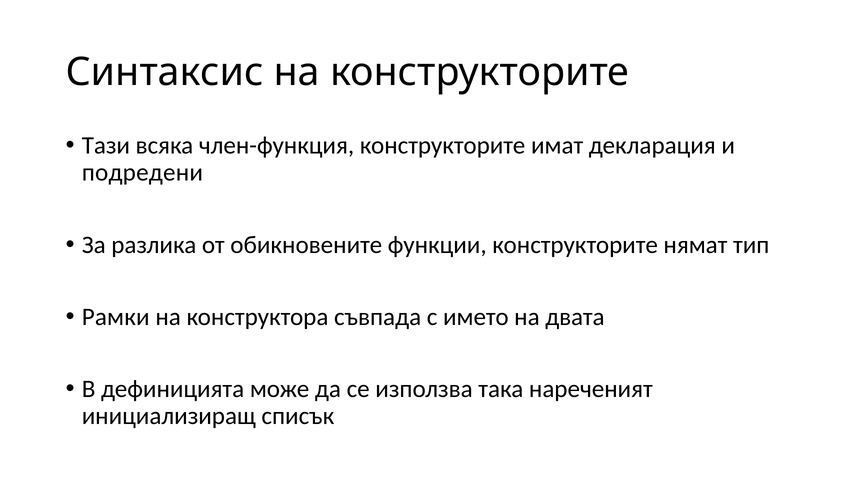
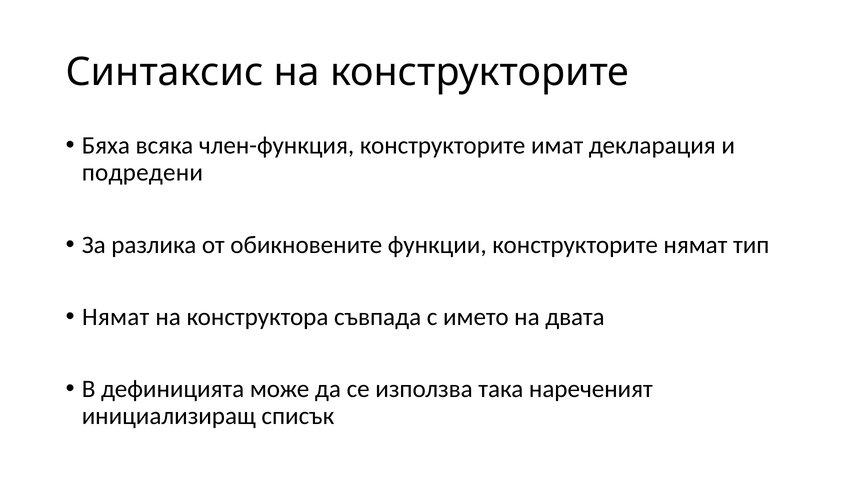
Тази: Тази -> Бяха (106, 146)
Рамки: Рамки -> Нямат (116, 317)
